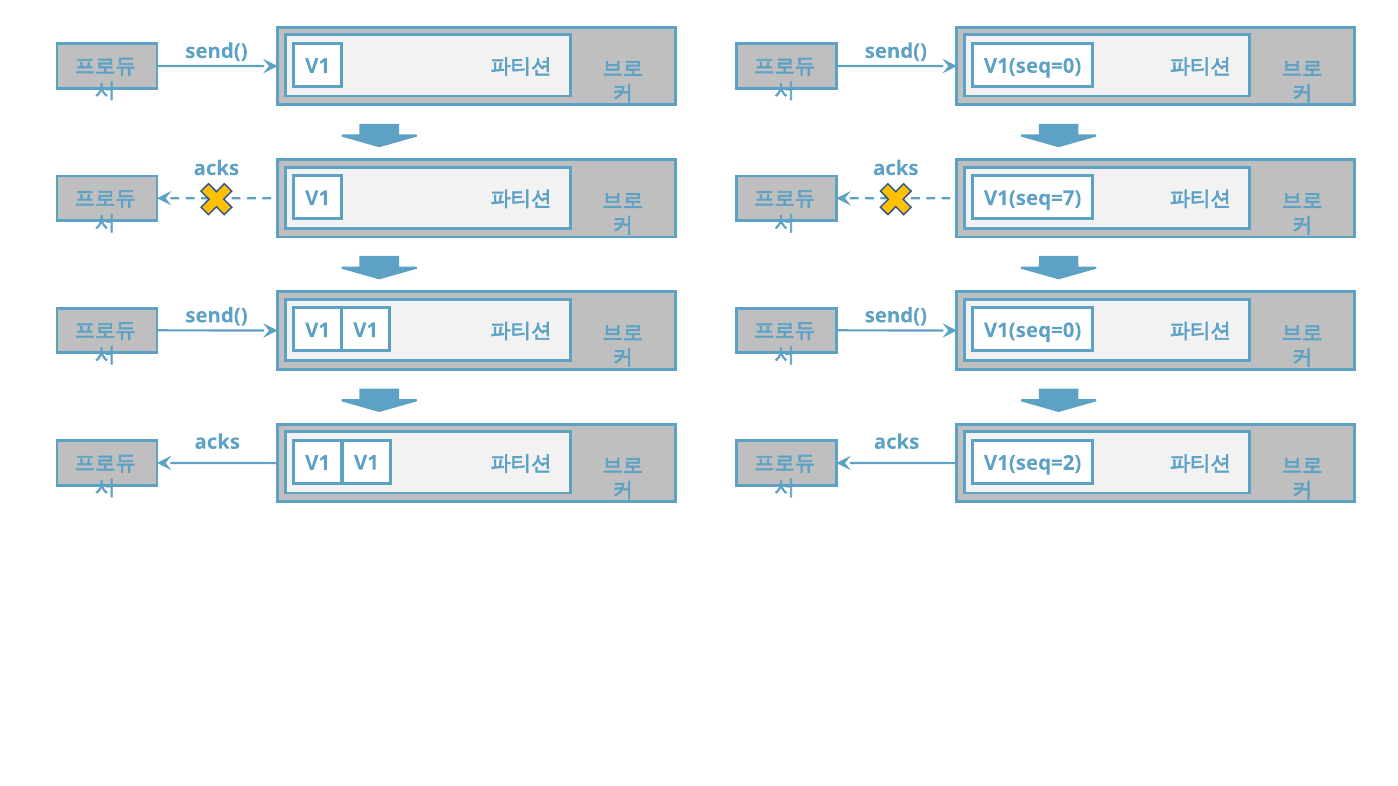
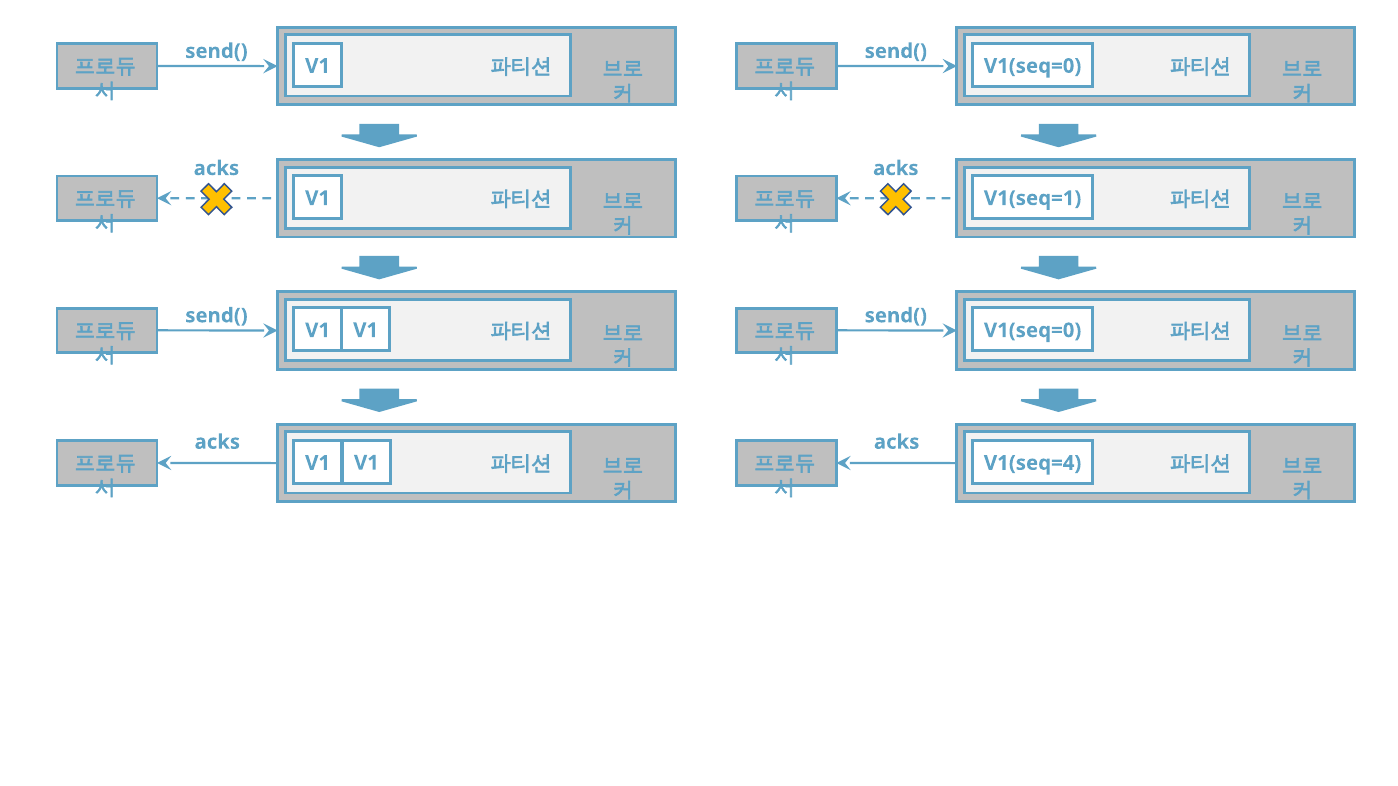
V1(seq=7: V1(seq=7 -> V1(seq=1 (1033, 198)
V1(seq=2: V1(seq=2 -> V1(seq=4 (1033, 463)
